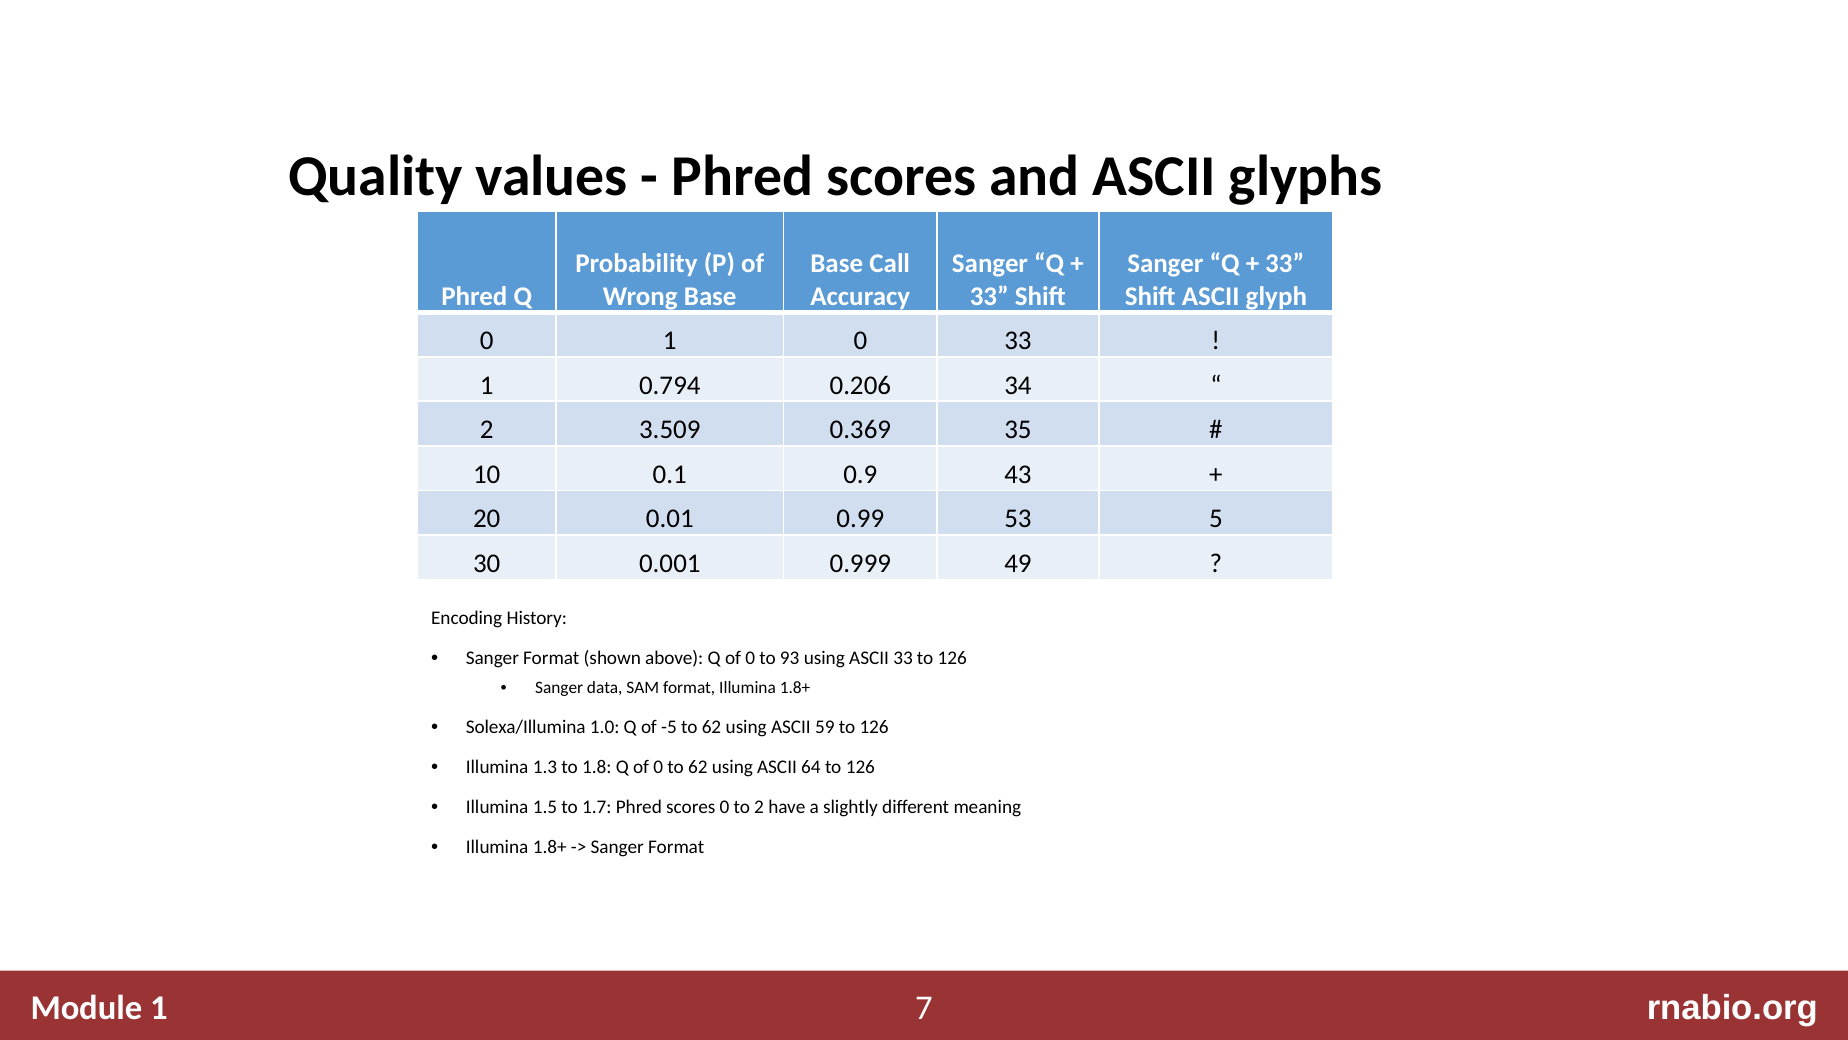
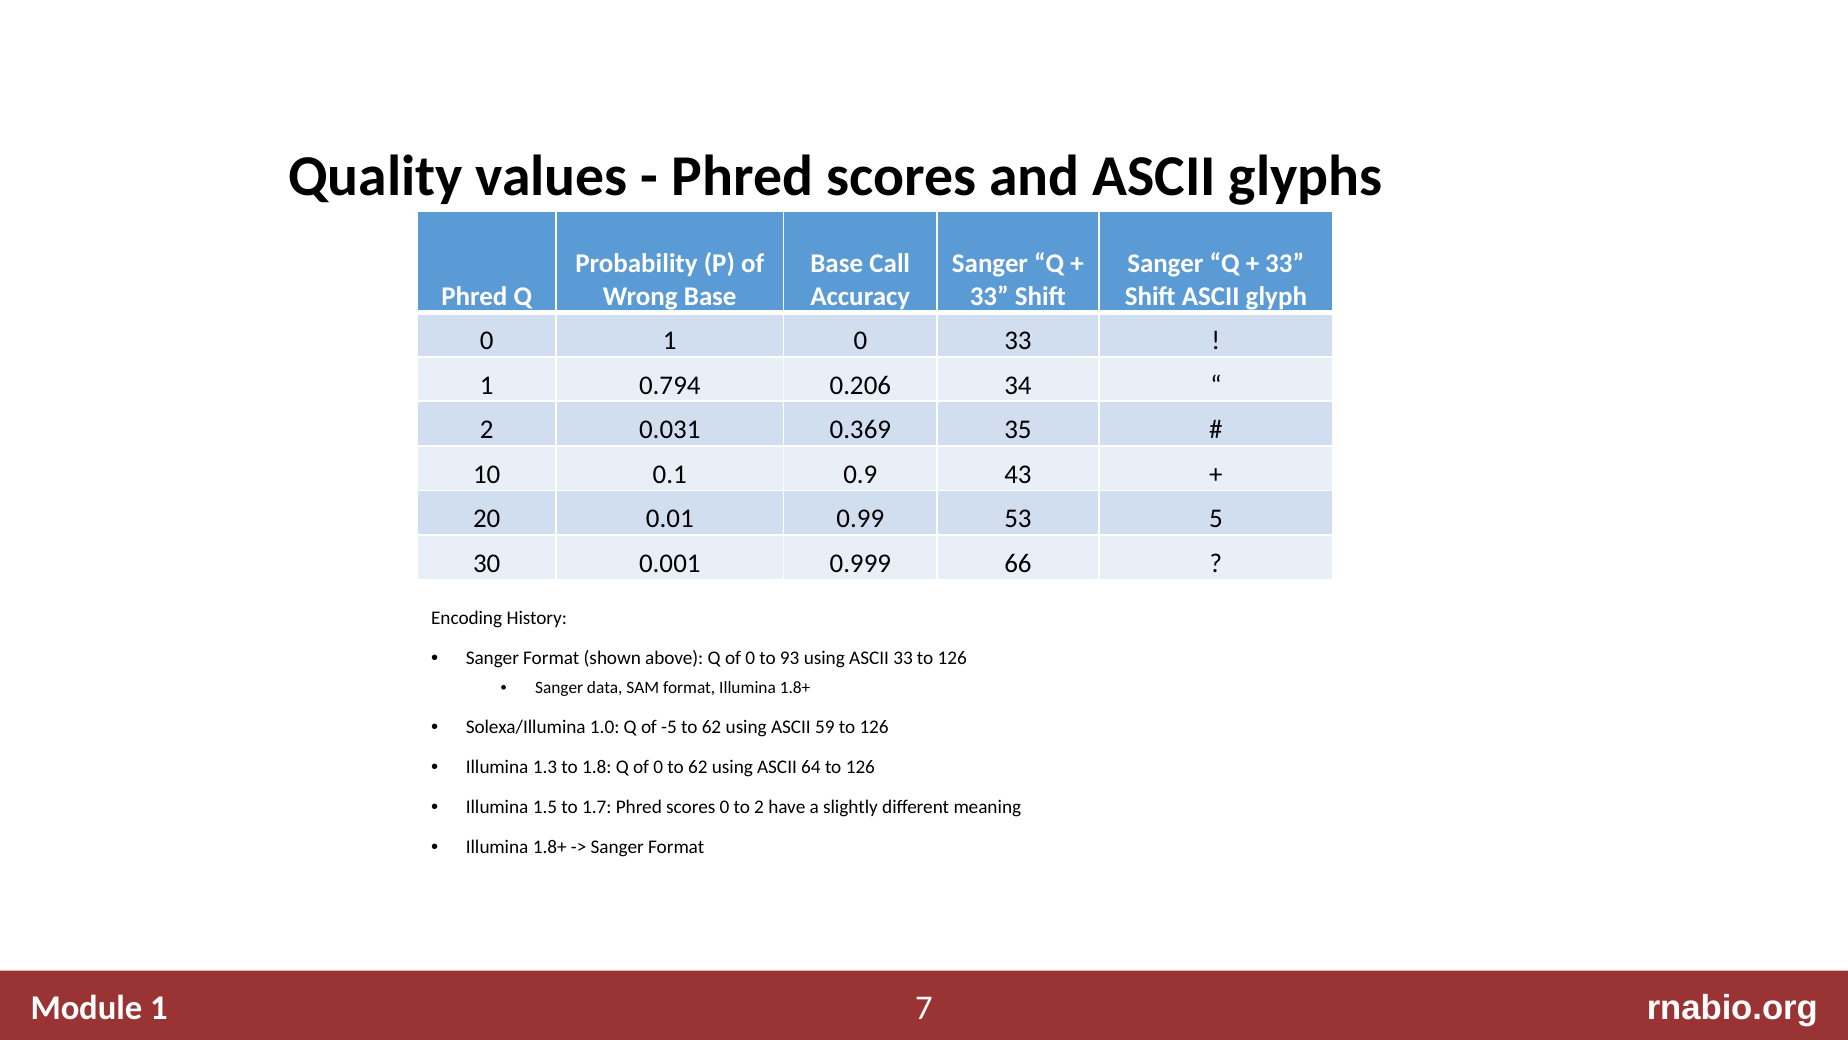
3.509: 3.509 -> 0.031 (670, 430)
49: 49 -> 66 (1018, 563)
